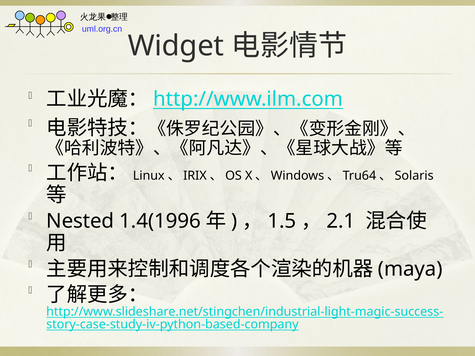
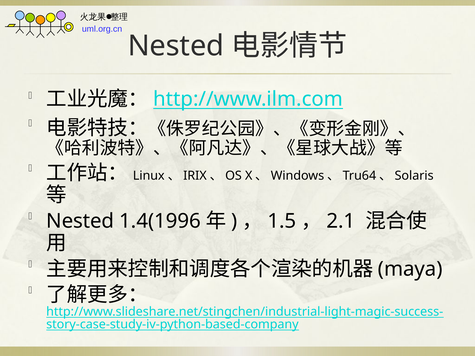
Widget: Widget -> Nested (176, 46)
